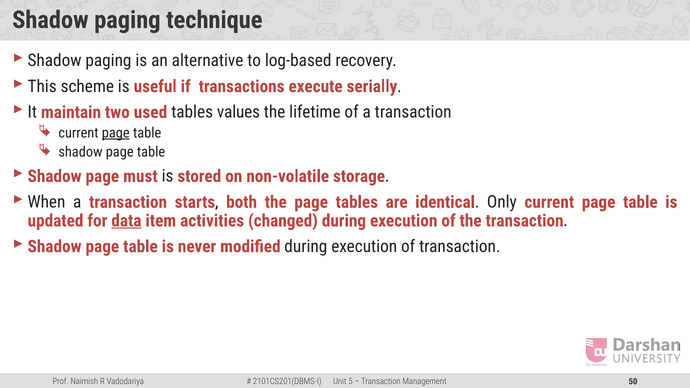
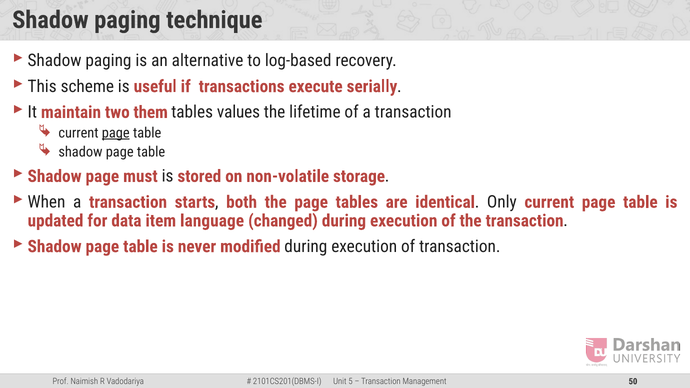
used: used -> them (151, 112)
data underline: present -> none (126, 221)
activities: activities -> language (212, 221)
